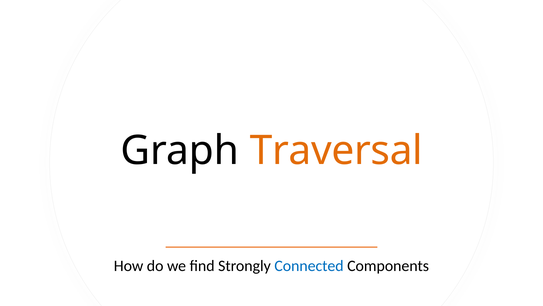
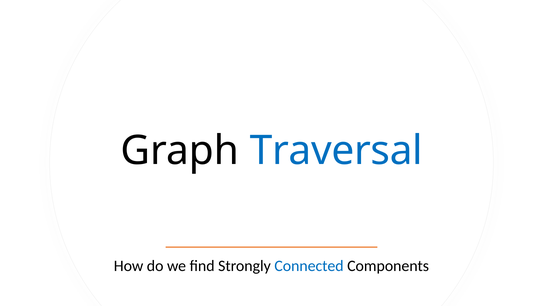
Traversal colour: orange -> blue (336, 150)
